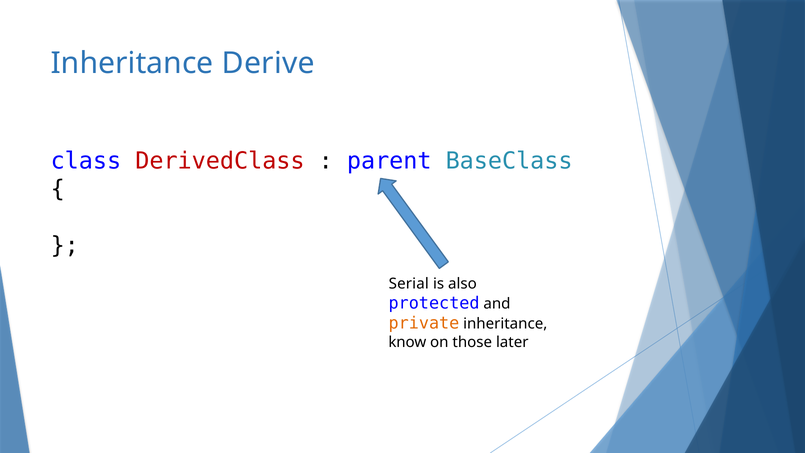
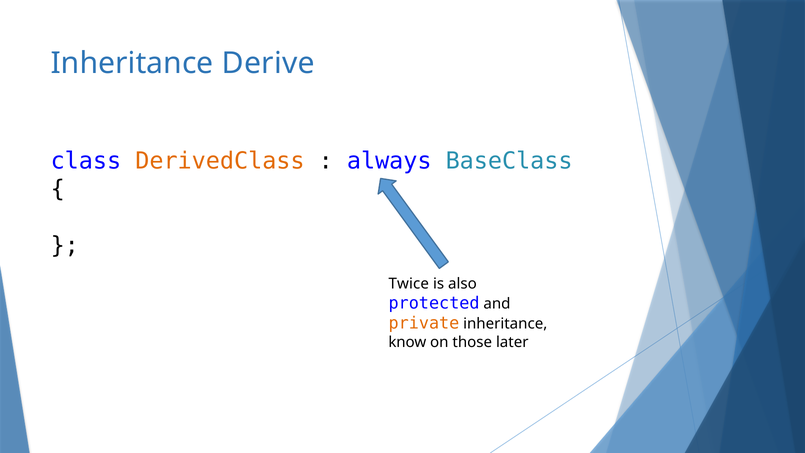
DerivedClass colour: red -> orange (220, 161)
parent: parent -> always (389, 161)
Serial: Serial -> Twice (409, 284)
